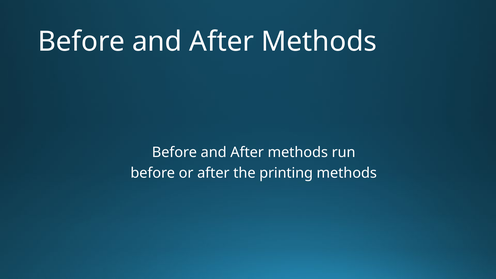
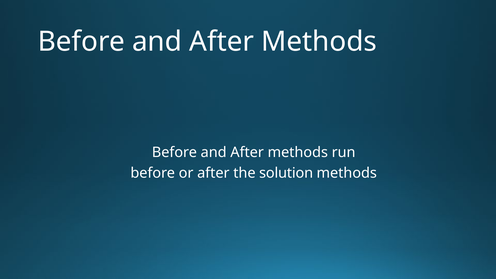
printing: printing -> solution (286, 173)
